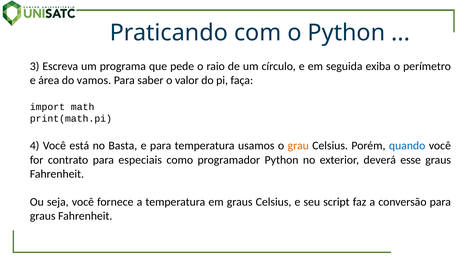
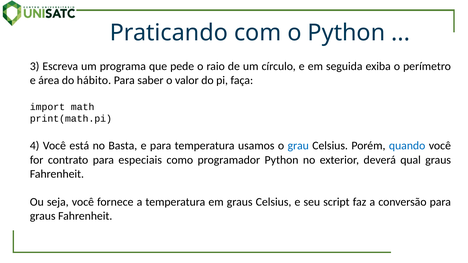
vamos: vamos -> hábito (94, 80)
grau colour: orange -> blue (298, 146)
esse: esse -> qual (411, 160)
